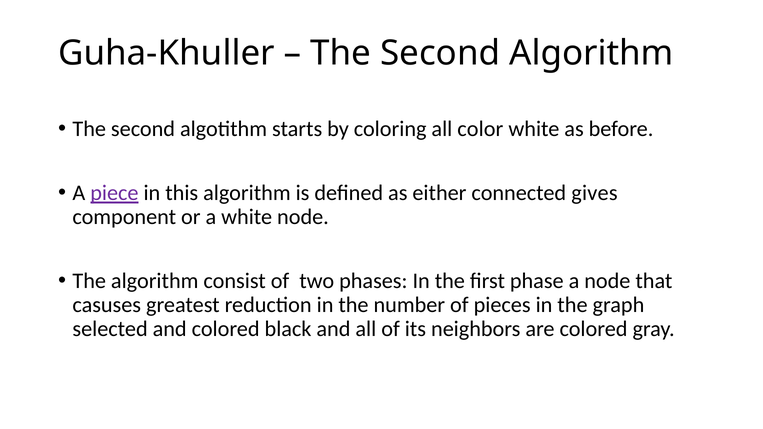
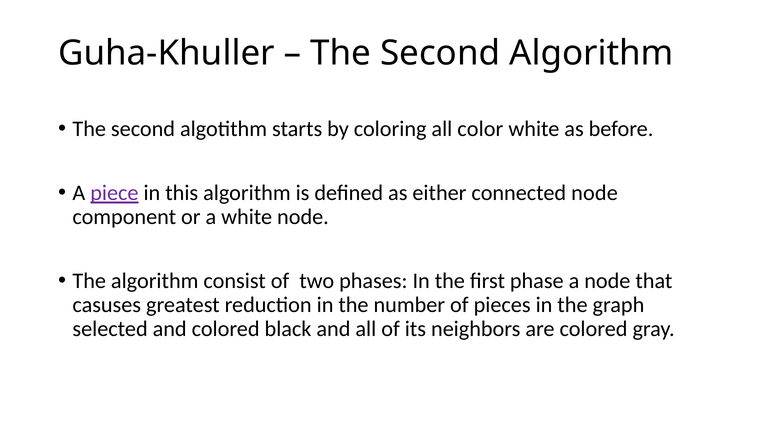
connected gives: gives -> node (594, 193)
